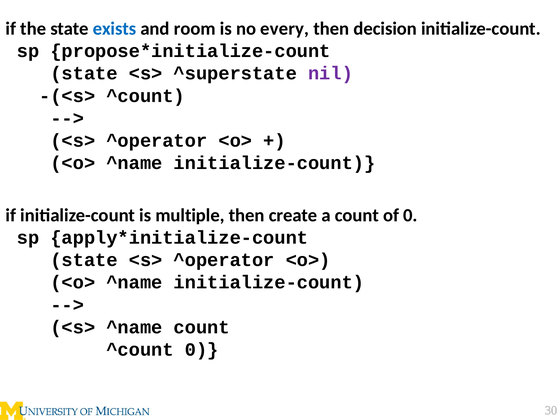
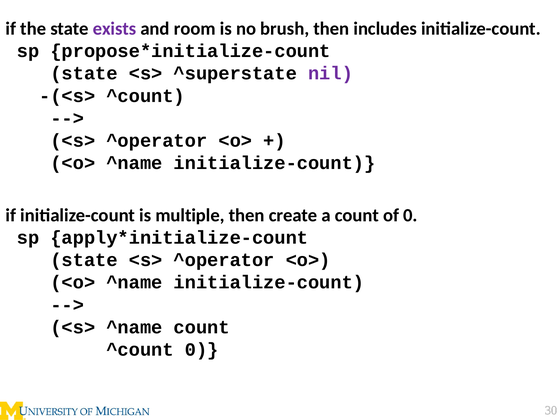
exists colour: blue -> purple (115, 29)
every: every -> brush (285, 29)
decision: decision -> includes (385, 29)
